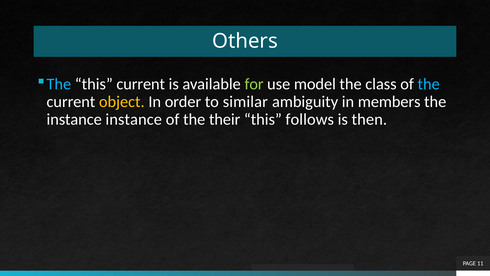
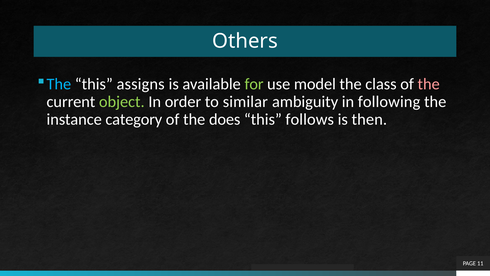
this current: current -> assigns (141, 84)
the colour: light blue -> pink (429, 84)
object colour: yellow -> light green (122, 102)
members: members -> following (389, 102)
instance instance: instance -> category (134, 119)
their: their -> does (225, 119)
